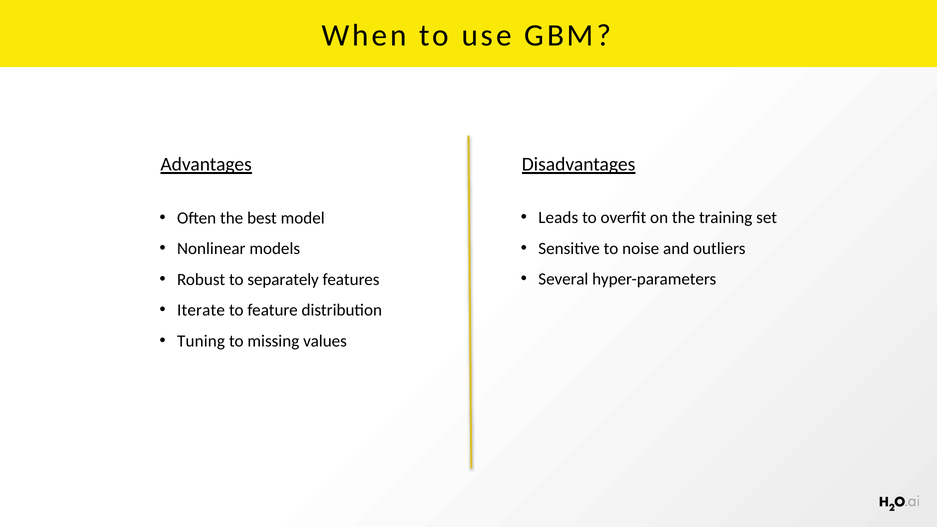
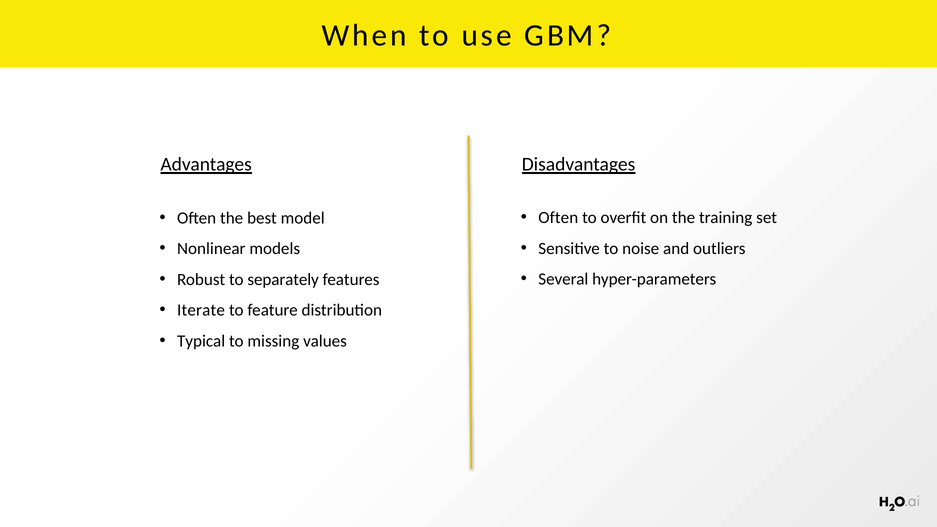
Leads: Leads -> Often (558, 218)
Tuning: Tuning -> Typical (201, 341)
